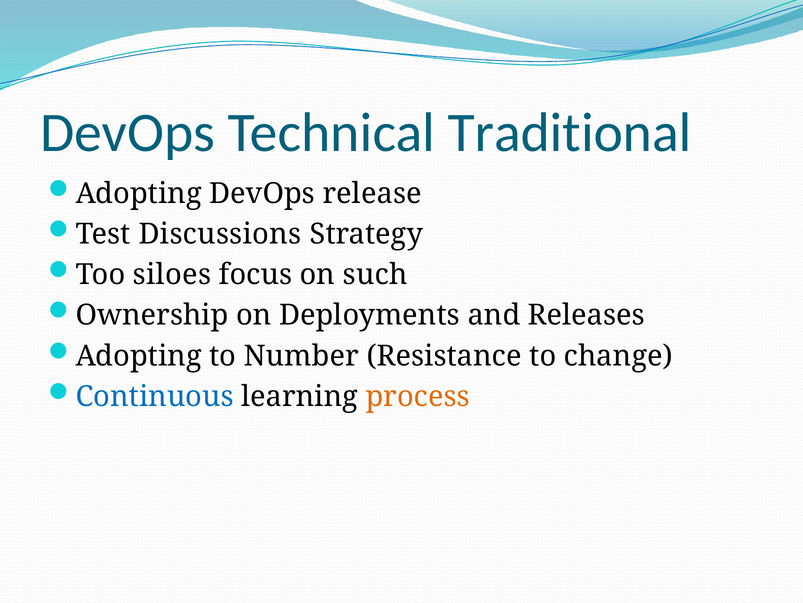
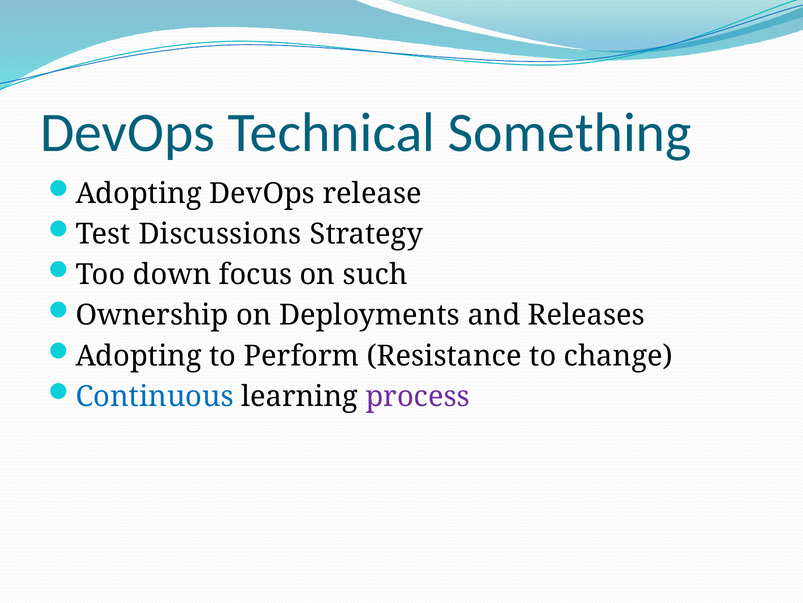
Traditional: Traditional -> Something (570, 133)
siloes: siloes -> down (172, 274)
Number: Number -> Perform (301, 356)
process colour: orange -> purple (418, 396)
